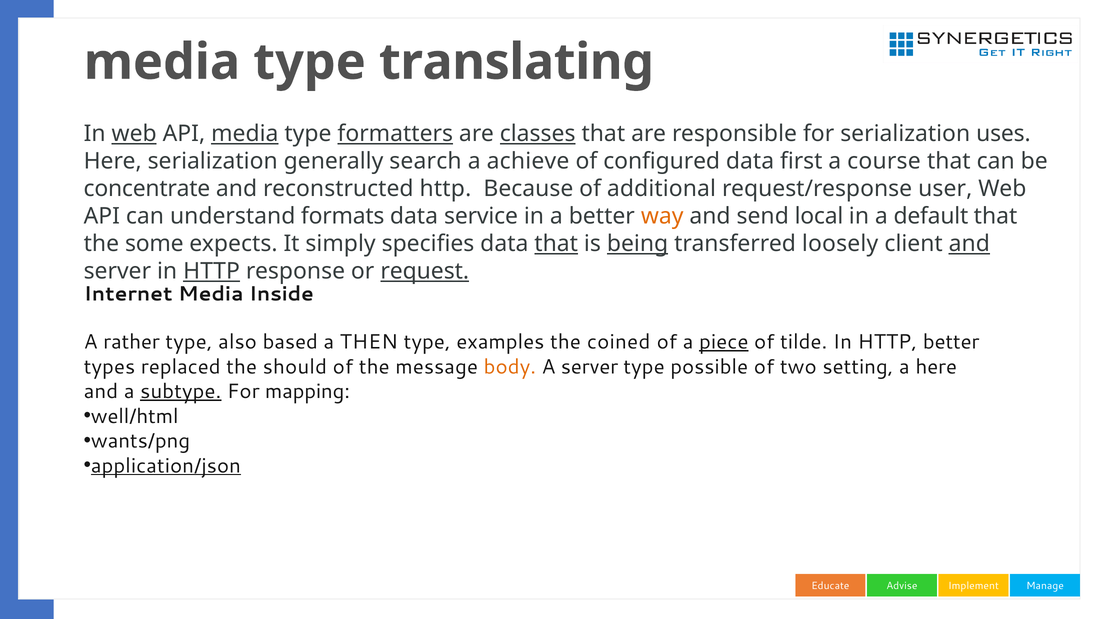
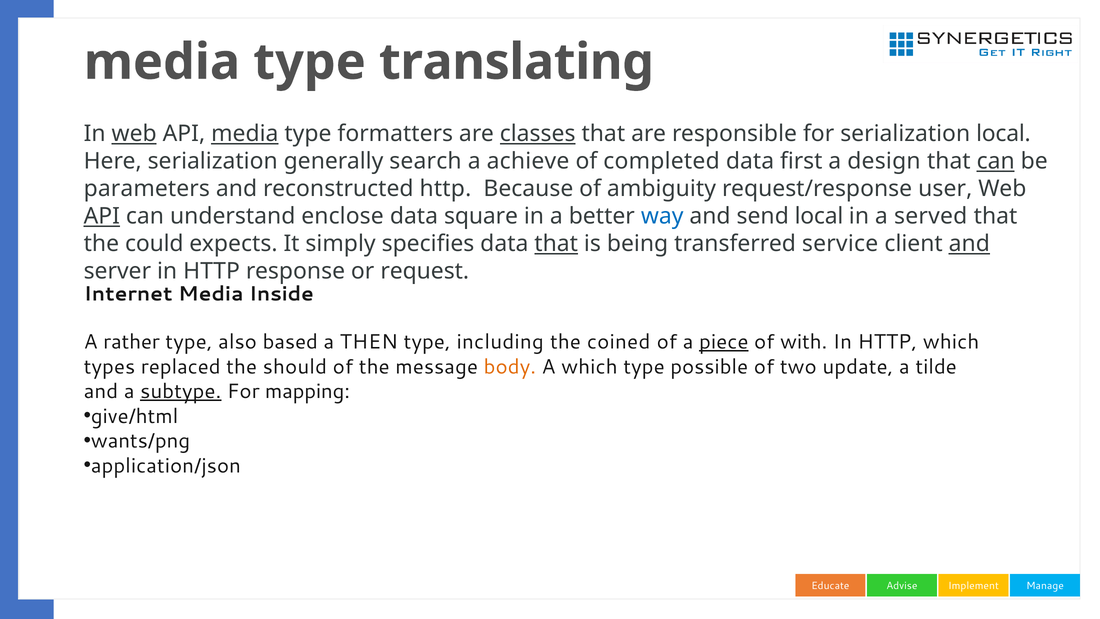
formatters underline: present -> none (395, 134)
serialization uses: uses -> local (1003, 134)
configured: configured -> completed (662, 161)
course: course -> design (884, 161)
can underline: none -> present (996, 161)
concentrate: concentrate -> parameters (147, 189)
additional: additional -> ambiguity (661, 189)
API underline: none -> present (102, 216)
formats: formats -> enclose (343, 216)
service: service -> square (481, 216)
way colour: orange -> blue (662, 216)
default: default -> served (931, 216)
some: some -> could (154, 244)
being underline: present -> none (638, 244)
loosely: loosely -> service (840, 244)
HTTP underline: present -> none (212, 271)
request underline: present -> none (425, 271)
examples: examples -> including (500, 342)
tilde: tilde -> with (804, 342)
HTTP better: better -> which (951, 342)
A server: server -> which (589, 367)
setting: setting -> update (858, 367)
a here: here -> tilde (936, 367)
well/html: well/html -> give/html (135, 416)
application/json underline: present -> none (166, 466)
